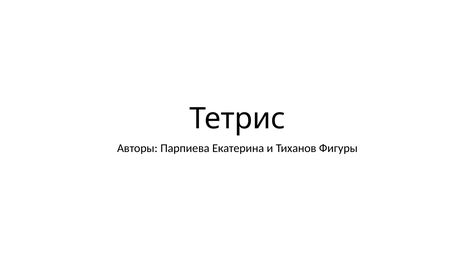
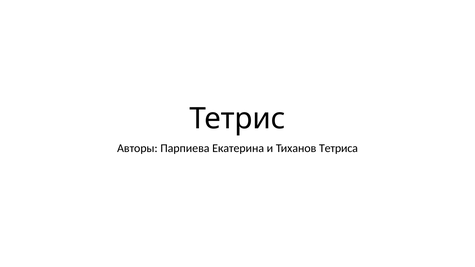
Фигуры: Фигуры -> Тетриса (338, 148)
